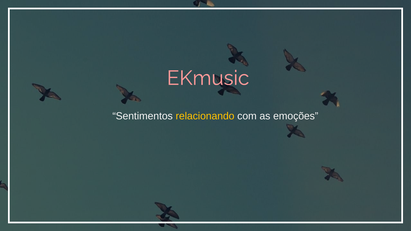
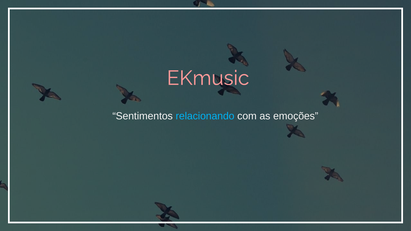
relacionando colour: yellow -> light blue (205, 116)
